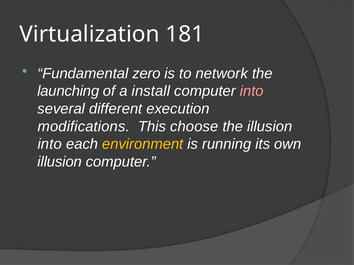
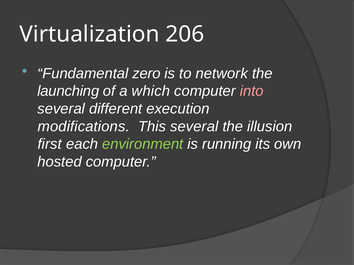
181: 181 -> 206 (185, 34)
install: install -> which (151, 91)
This choose: choose -> several (194, 127)
into: into -> first (50, 144)
environment colour: yellow -> light green (143, 144)
illusion: illusion -> hosted (60, 162)
